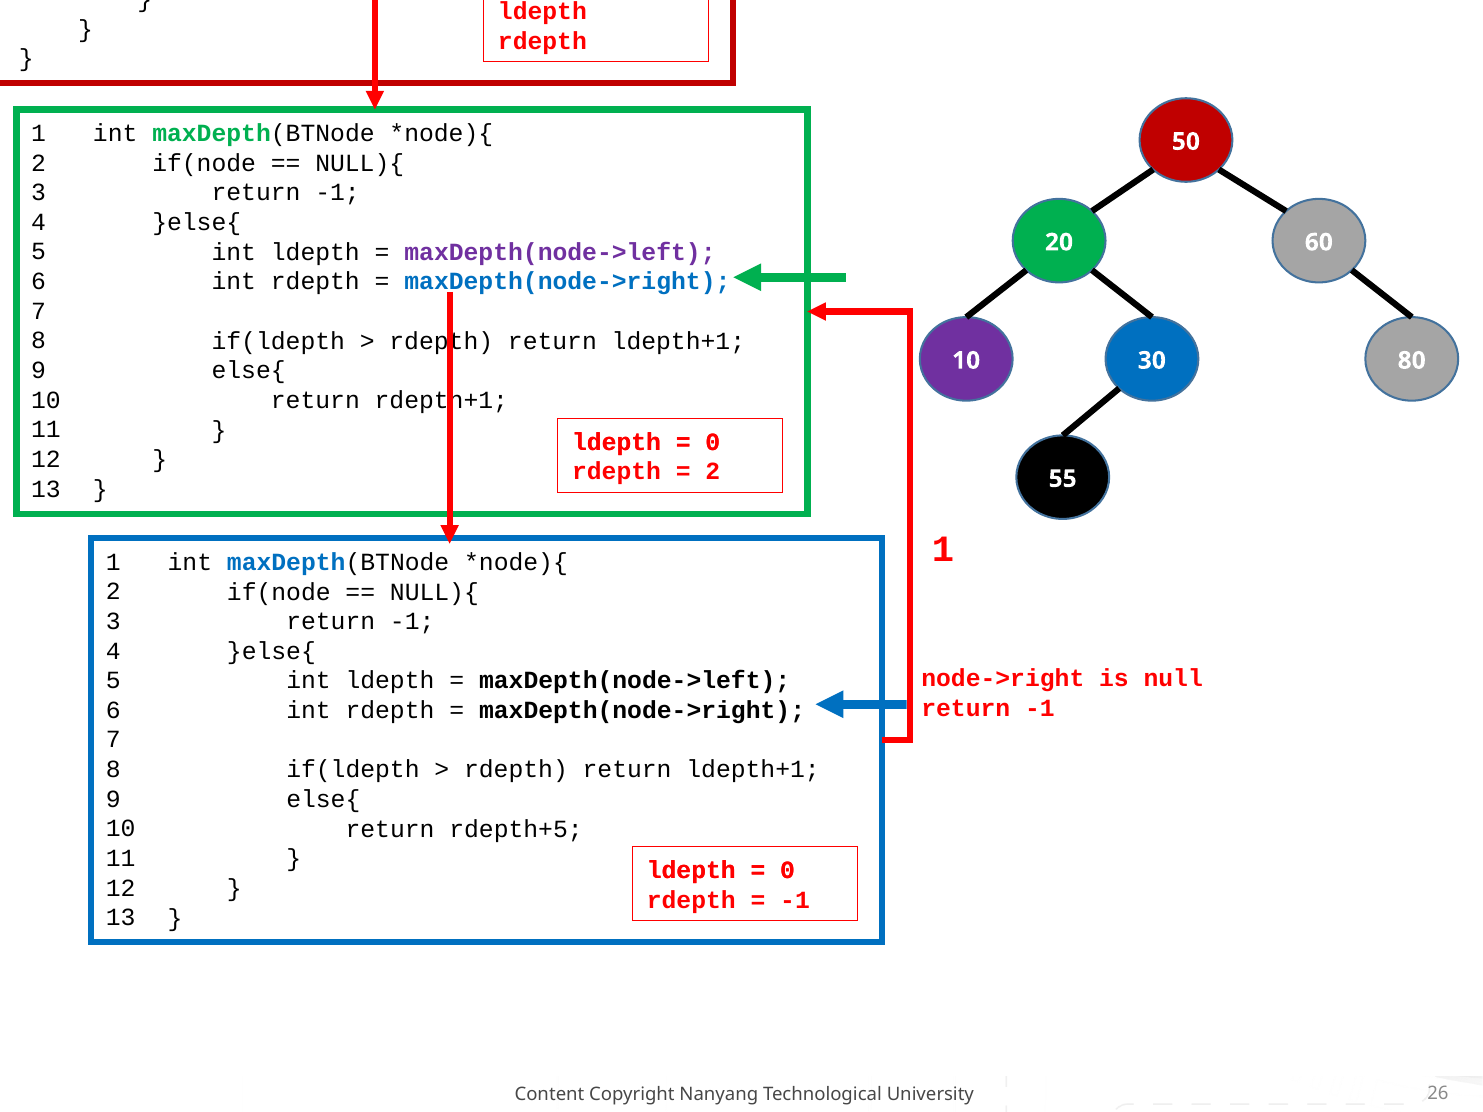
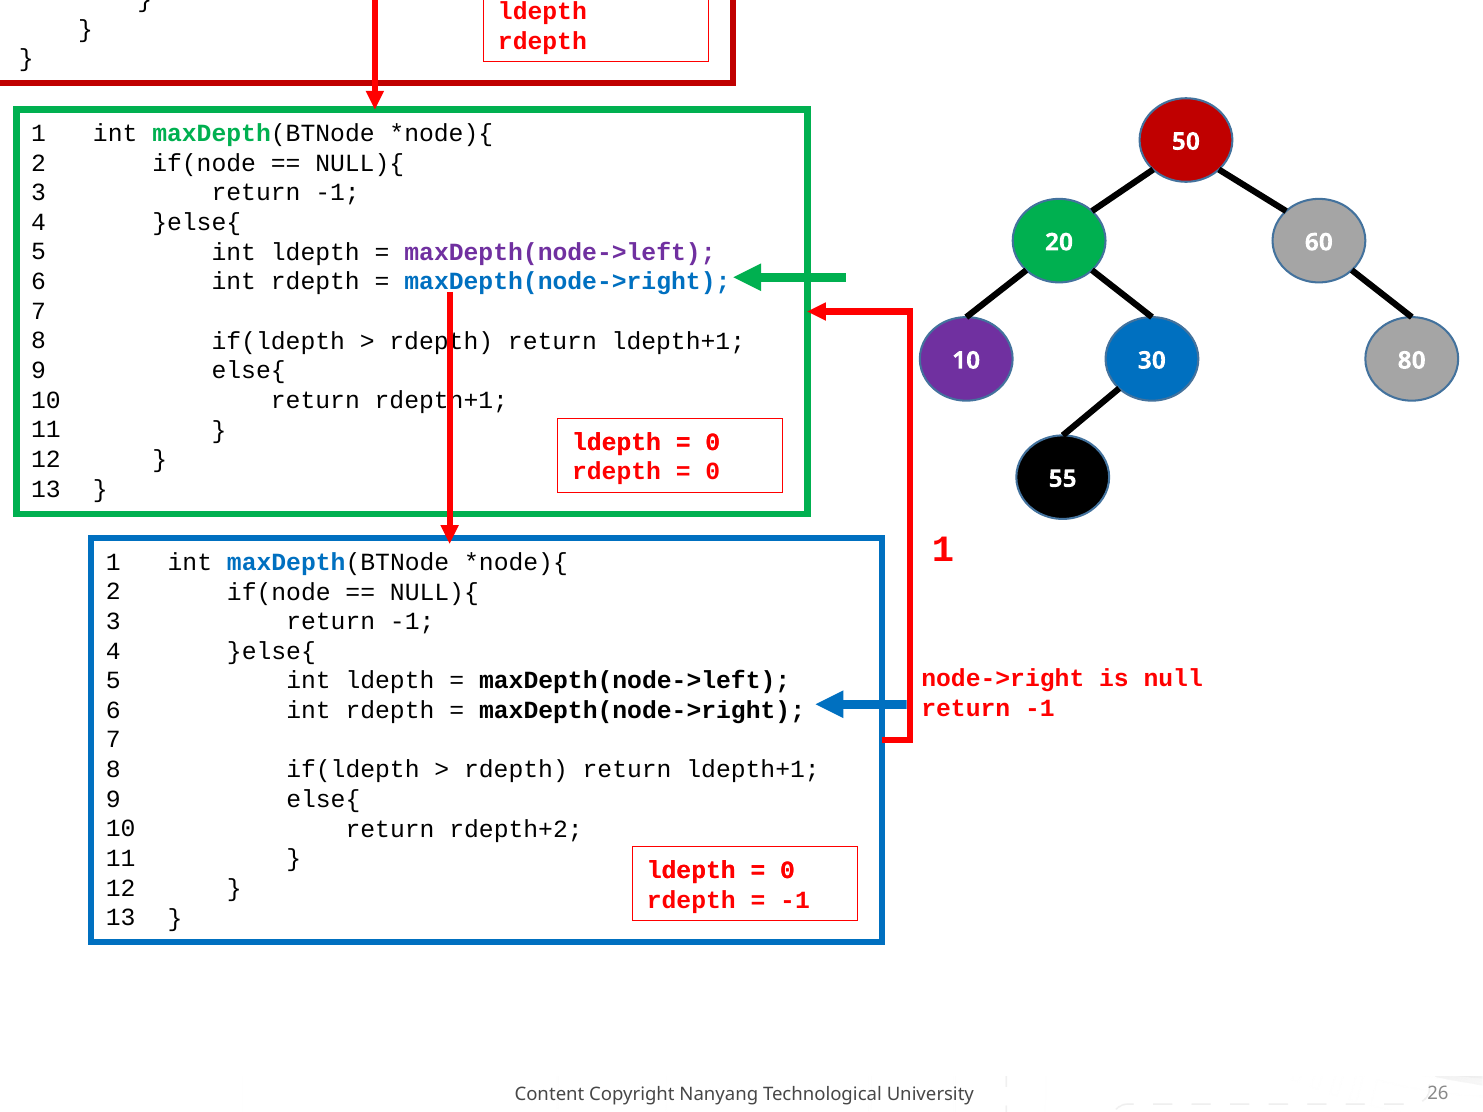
2: 2 -> 0 (713, 472)
rdepth+5: rdepth+5 -> rdepth+2 (516, 829)
